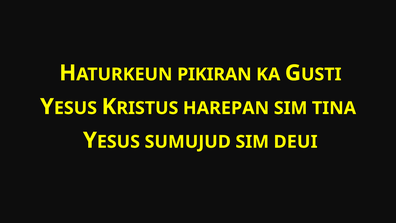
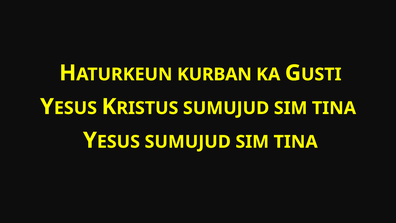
PIKIRAN: PIKIRAN -> KURBAN (214, 74)
HAREPAN: HAREPAN -> SUMUJUD (226, 108)
DEUI: DEUI -> TINA (296, 142)
